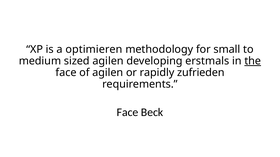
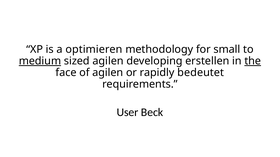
medium underline: none -> present (40, 61)
erstmals: erstmals -> erstellen (207, 61)
zufrieden: zufrieden -> bedeutet (201, 73)
Face: Face -> User (128, 113)
